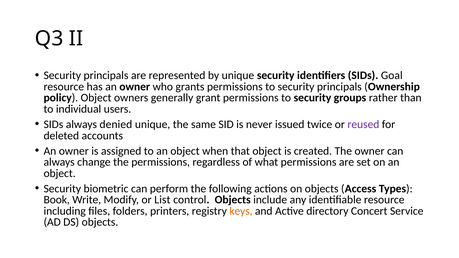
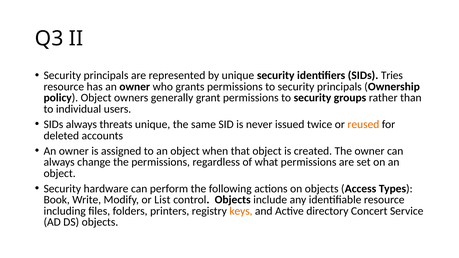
Goal: Goal -> Tries (392, 76)
denied: denied -> threats (116, 124)
reused colour: purple -> orange (363, 124)
biometric: biometric -> hardware (106, 189)
